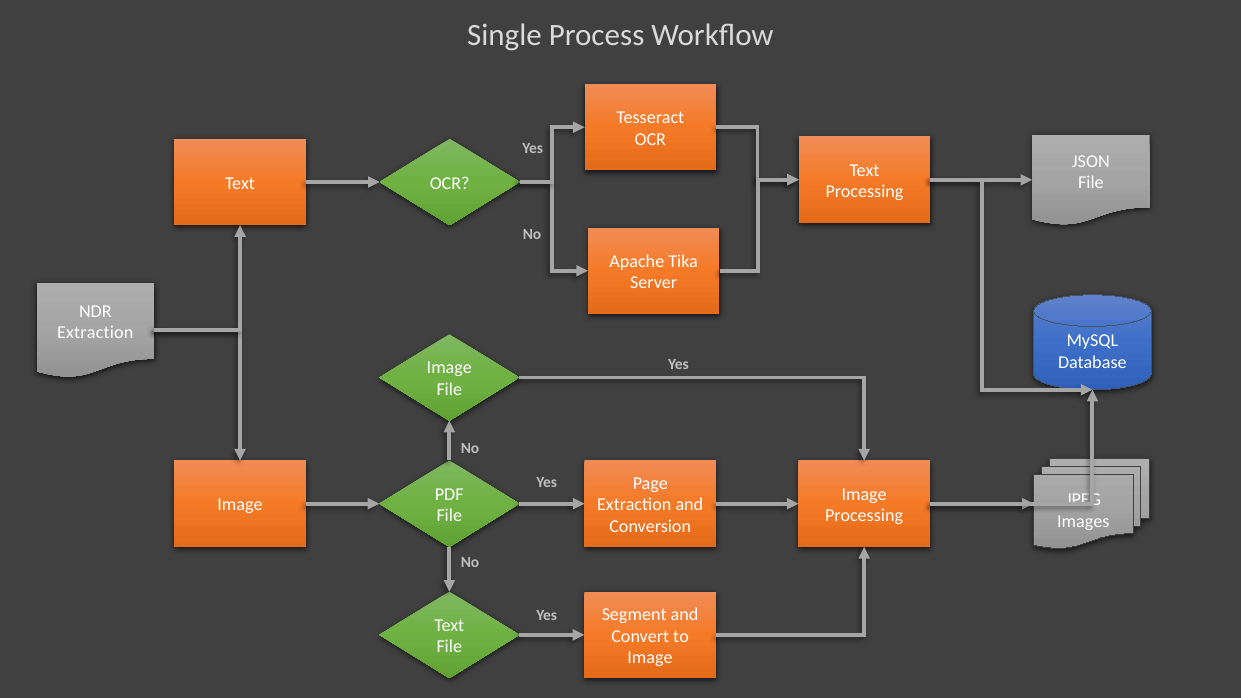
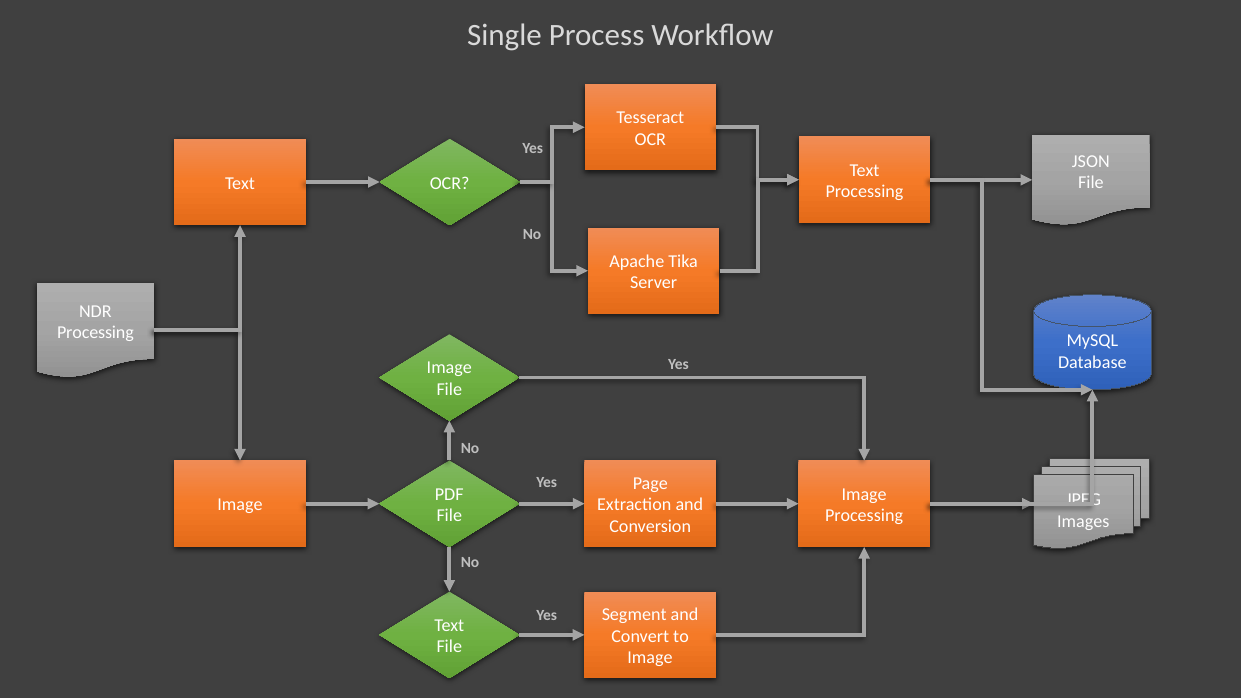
Extraction: Extraction -> Processing (95, 333)
